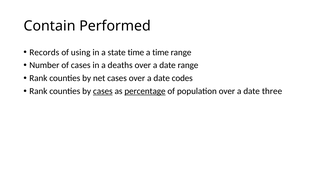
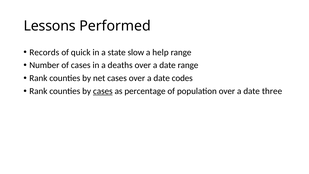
Contain: Contain -> Lessons (50, 26)
using: using -> quick (81, 52)
state time: time -> slow (136, 52)
a time: time -> help (160, 52)
percentage underline: present -> none (145, 91)
